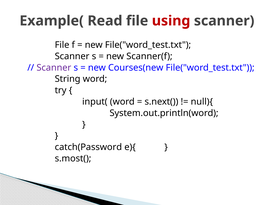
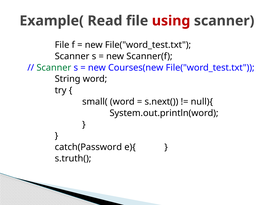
Scanner colour: purple -> green (54, 68)
input(: input( -> small( (95, 102)
s.most(: s.most( -> s.truth( (73, 159)
